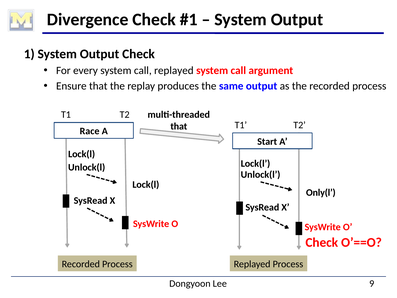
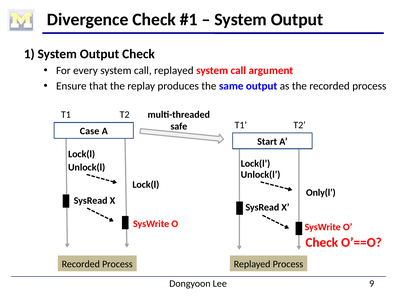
that: that -> safe (179, 126)
Race: Race -> Case (90, 131)
